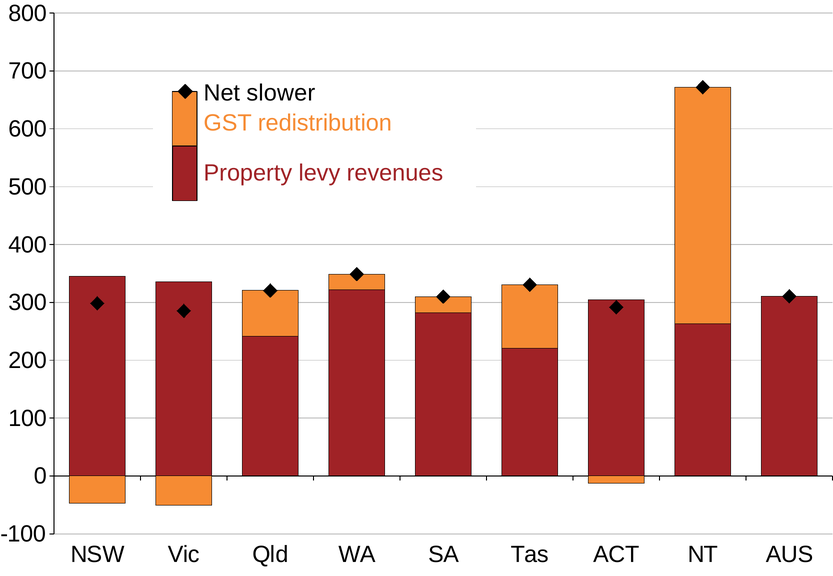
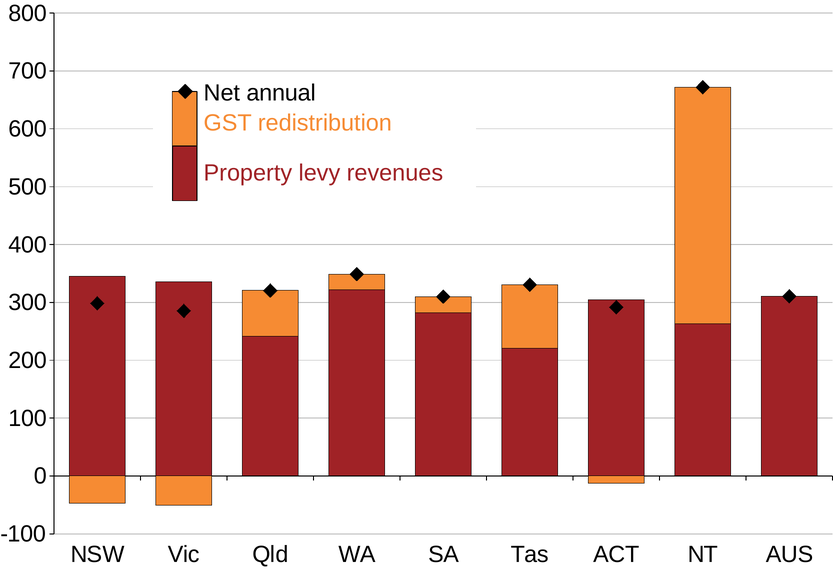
slower: slower -> annual (281, 93)
